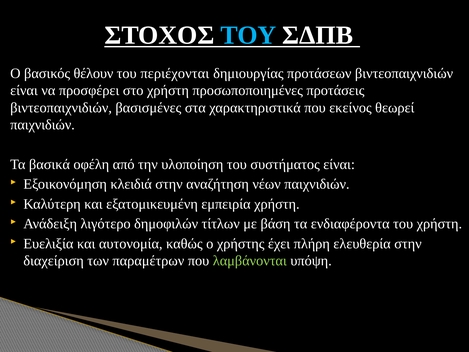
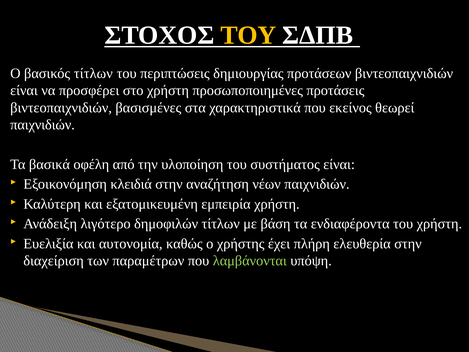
ΤΟΥ colour: light blue -> yellow (248, 35)
βασικός θέλουν: θέλουν -> τίτλων (93, 73)
περιέχονται: περιέχονται -> περιπτώσεις (175, 73)
